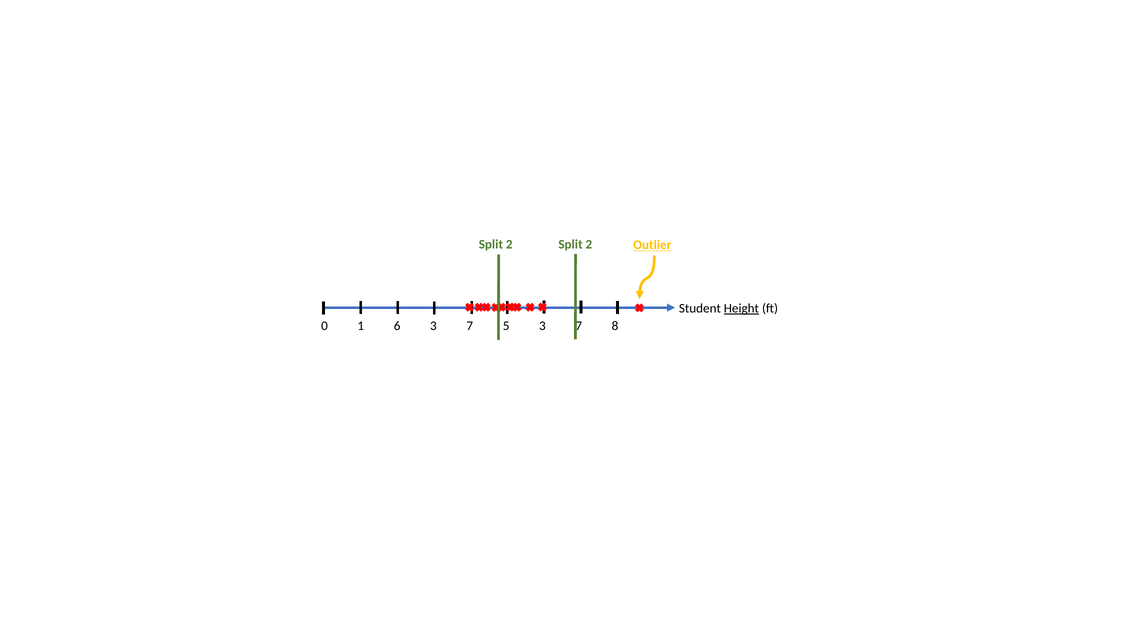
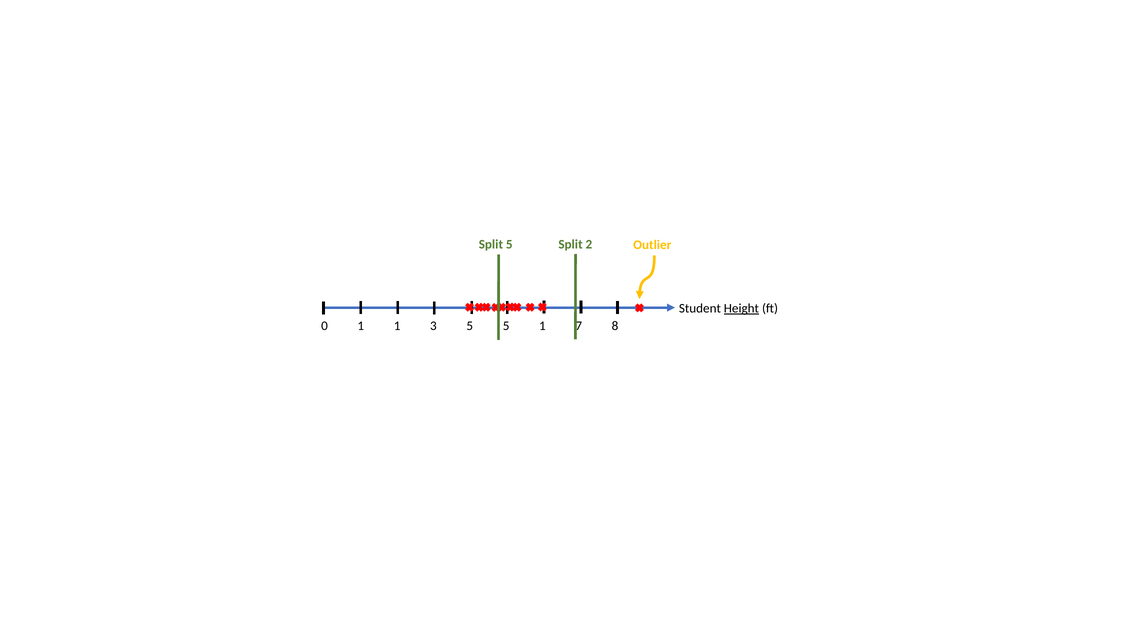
2: 2 -> 5 (509, 245)
Outlier underline: present -> none (652, 245)
1 6: 6 -> 1 (397, 326)
7: 7 -> 5 (470, 326)
5 3: 3 -> 1 (542, 326)
